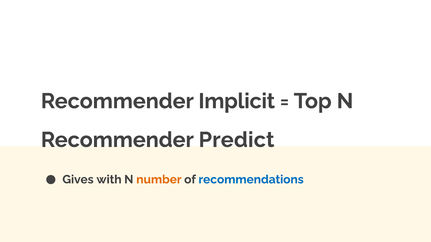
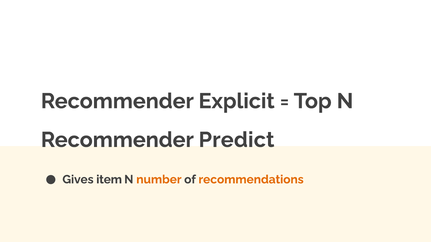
Implicit: Implicit -> Explicit (237, 101)
with: with -> item (109, 180)
recommendations colour: blue -> orange (251, 180)
